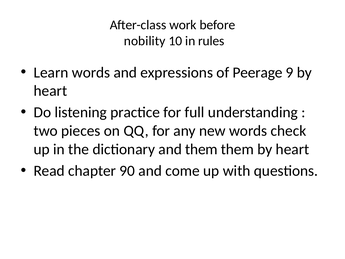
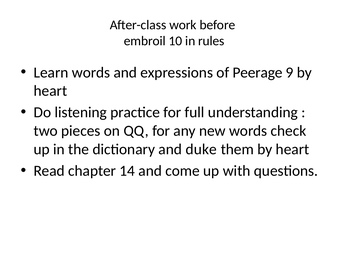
nobility: nobility -> embroil (145, 41)
and them: them -> duke (201, 149)
90: 90 -> 14 (127, 171)
